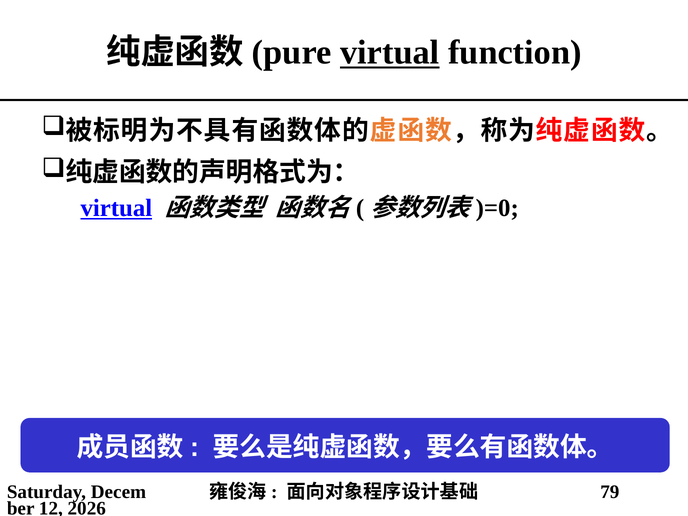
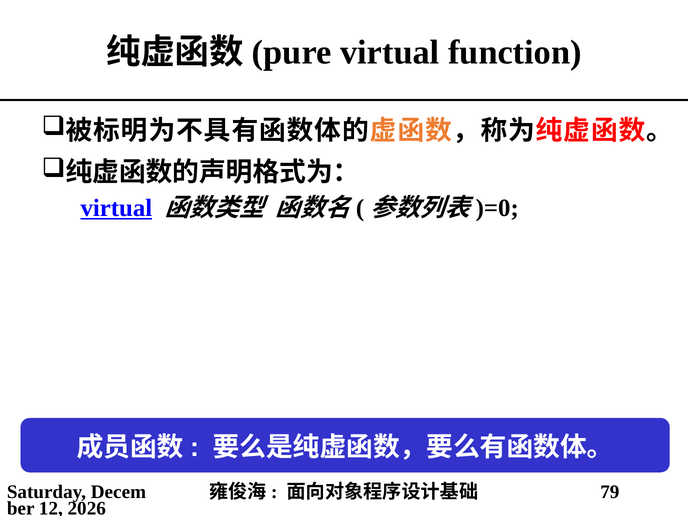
virtual underline: present -> none (390, 52)
